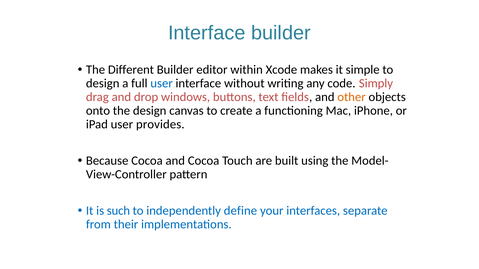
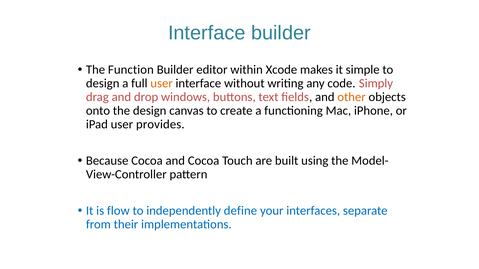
Different: Different -> Function (131, 70)
user colour: blue -> orange (162, 84)
such: such -> flow (118, 211)
